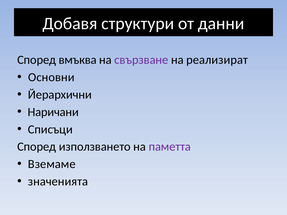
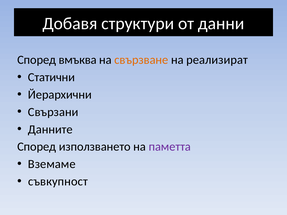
свързване colour: purple -> orange (141, 60)
Основни: Основни -> Статични (51, 77)
Наричани: Наричани -> Свързани (53, 112)
Списъци: Списъци -> Данните (50, 130)
значенията: значенията -> съвкупност (58, 182)
